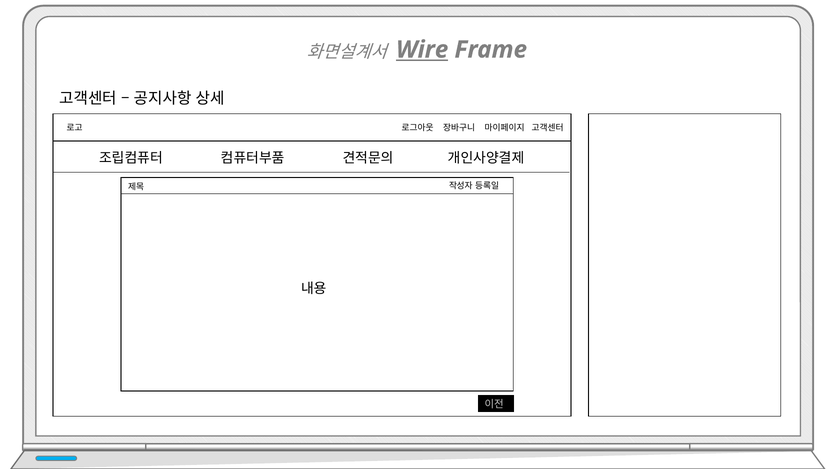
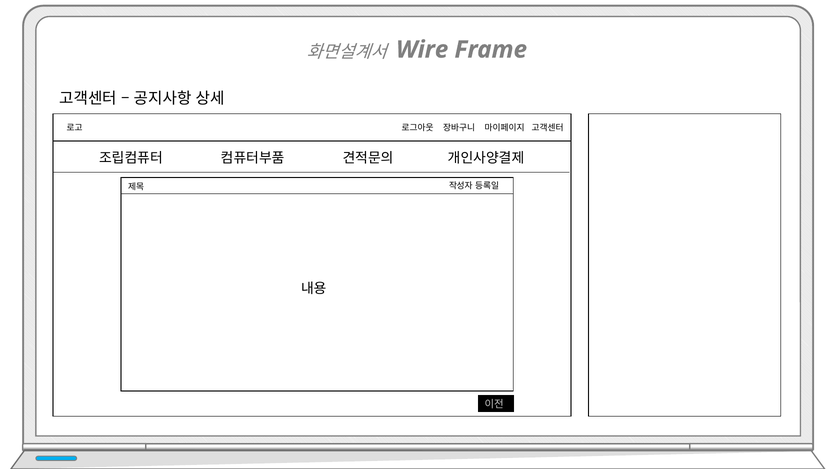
Wire underline: present -> none (422, 50)
